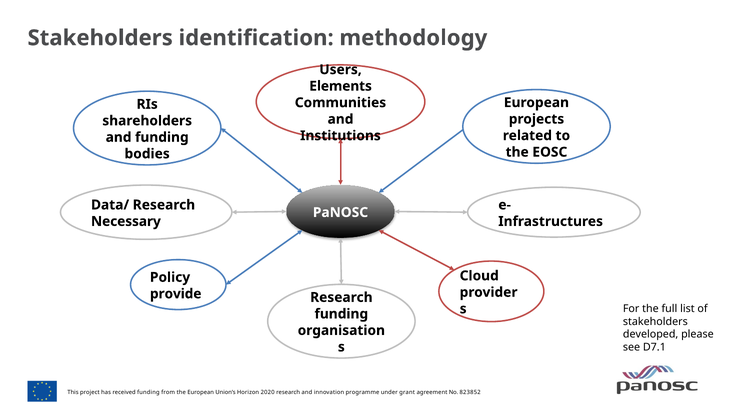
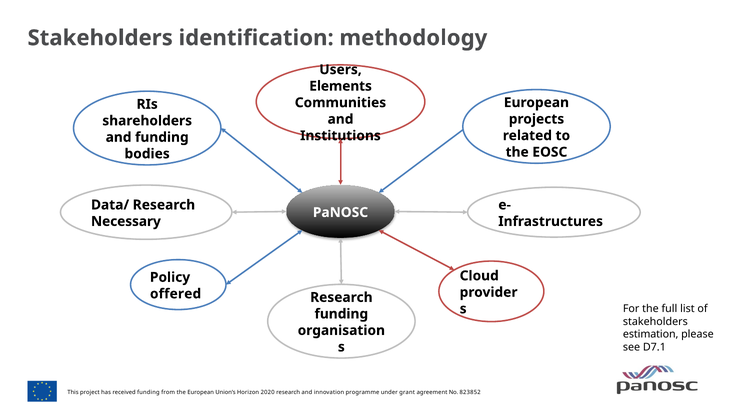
provide: provide -> offered (176, 294)
developed: developed -> estimation (651, 334)
